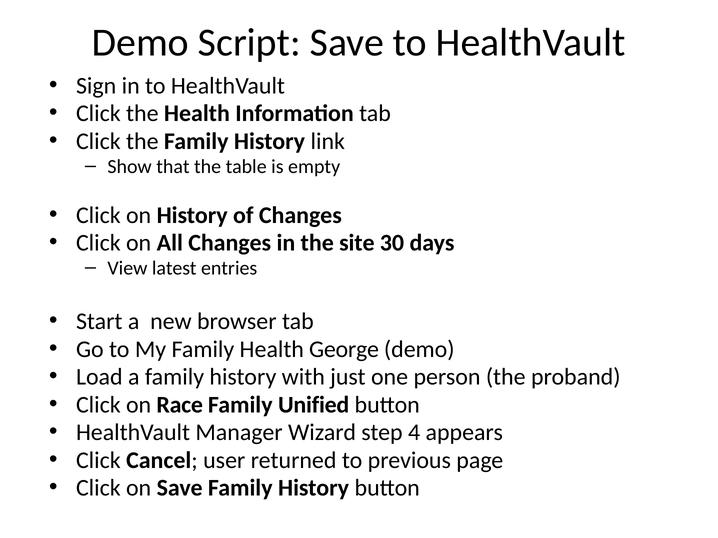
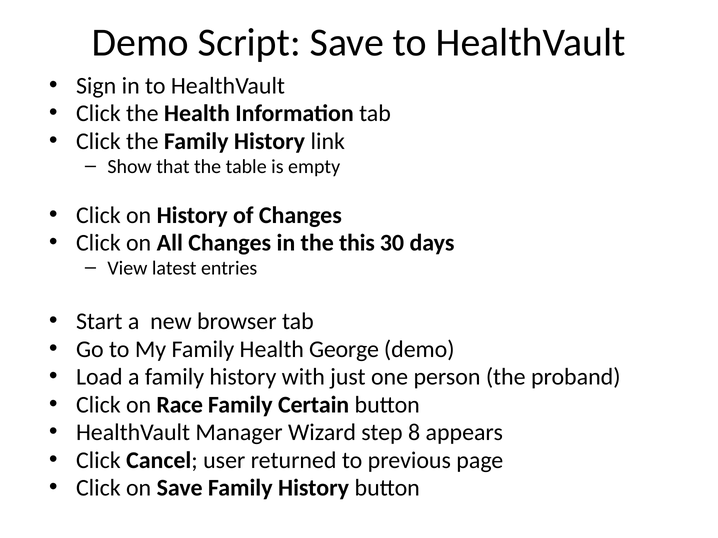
site: site -> this (357, 243)
Unified: Unified -> Certain (314, 405)
4: 4 -> 8 (414, 433)
